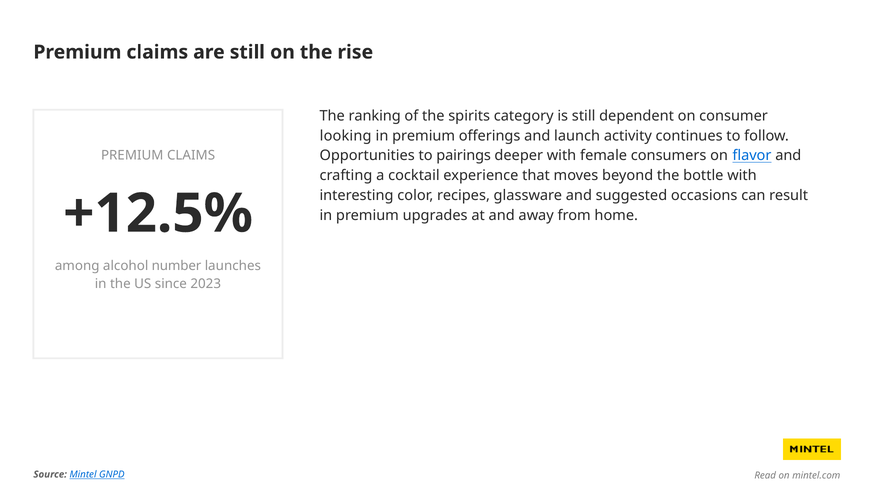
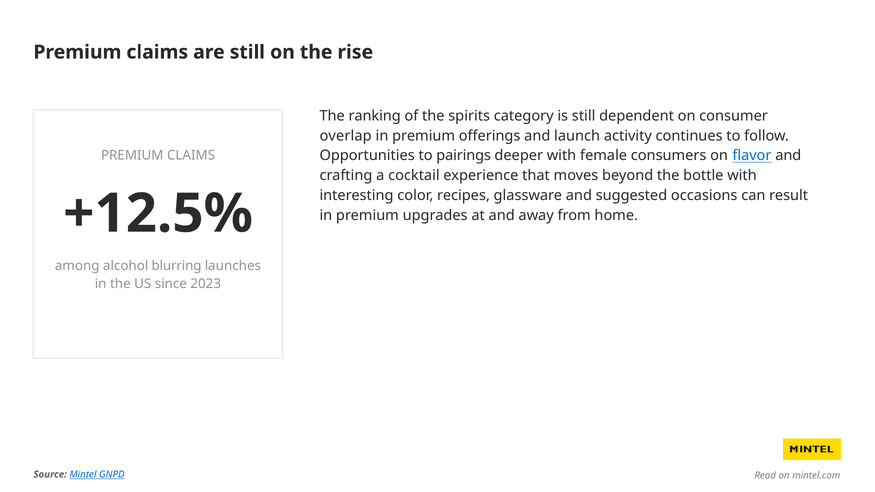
looking: looking -> overlap (346, 136)
number: number -> blurring (177, 266)
